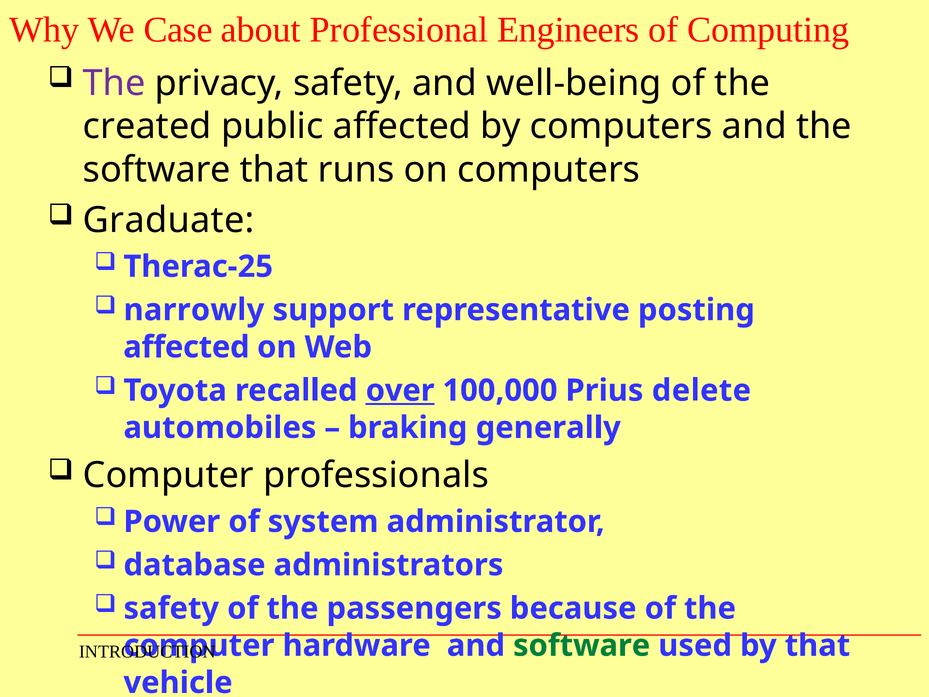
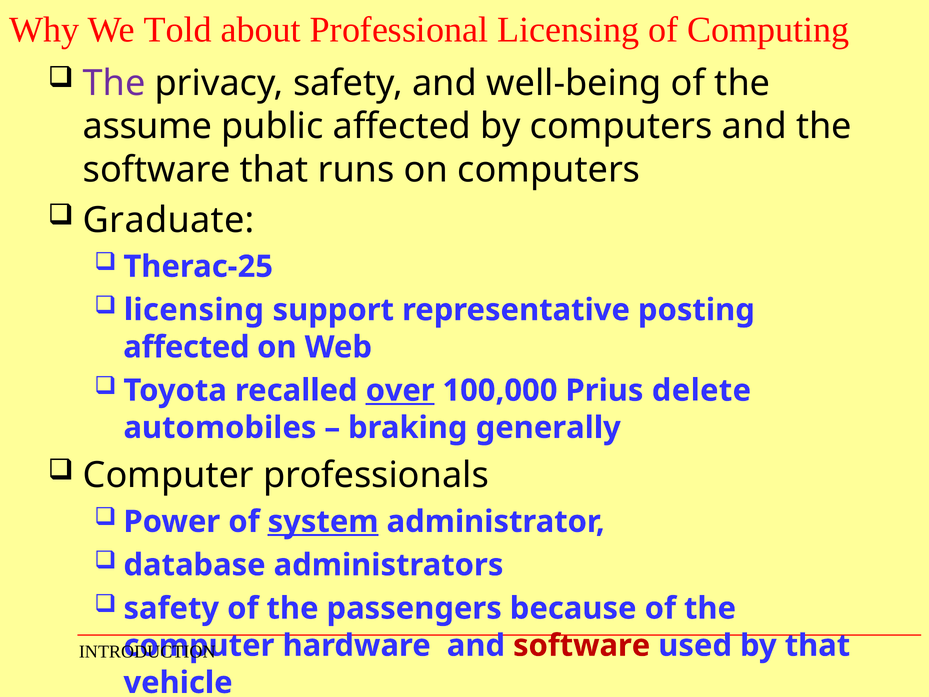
Case: Case -> Told (178, 30)
Professional Engineers: Engineers -> Licensing (568, 30)
created: created -> assume (147, 126)
narrowly: narrowly -> licensing (194, 310)
system underline: none -> present (323, 522)
software colour: green -> red (582, 645)
